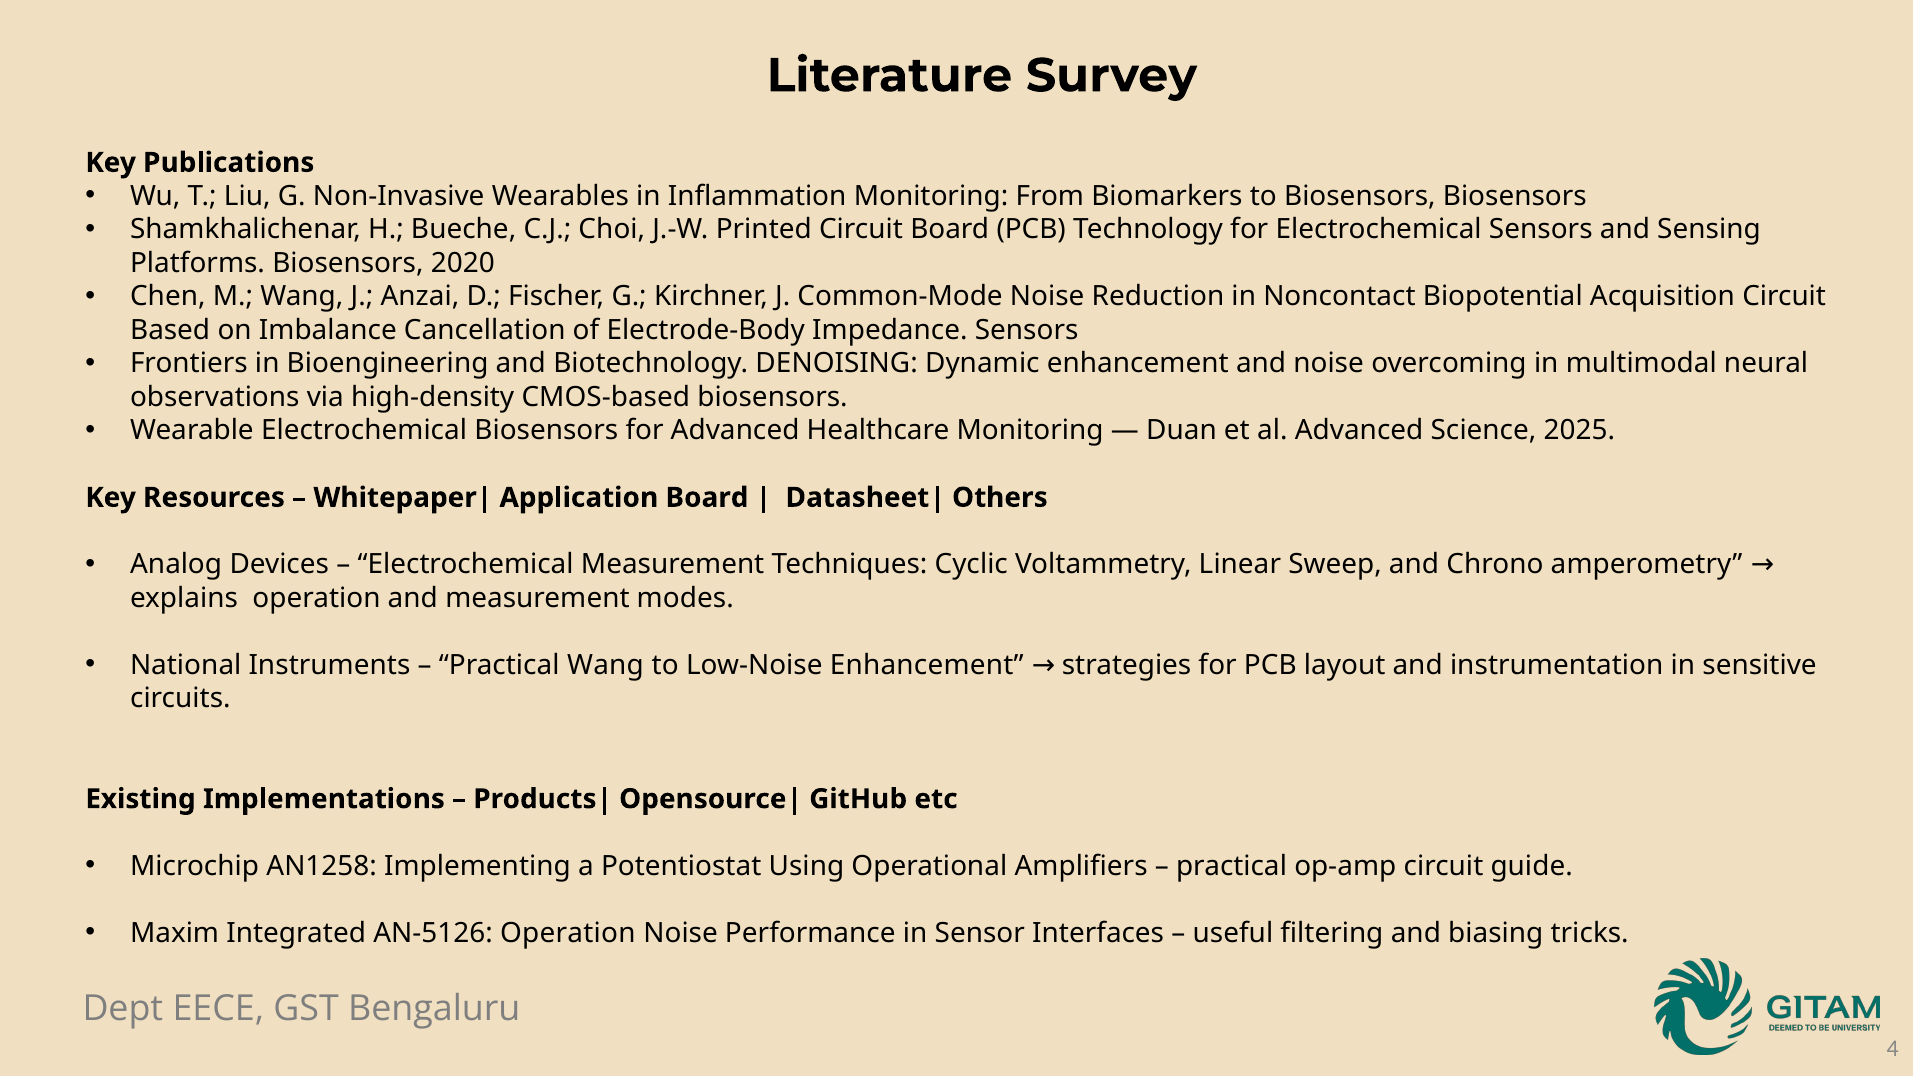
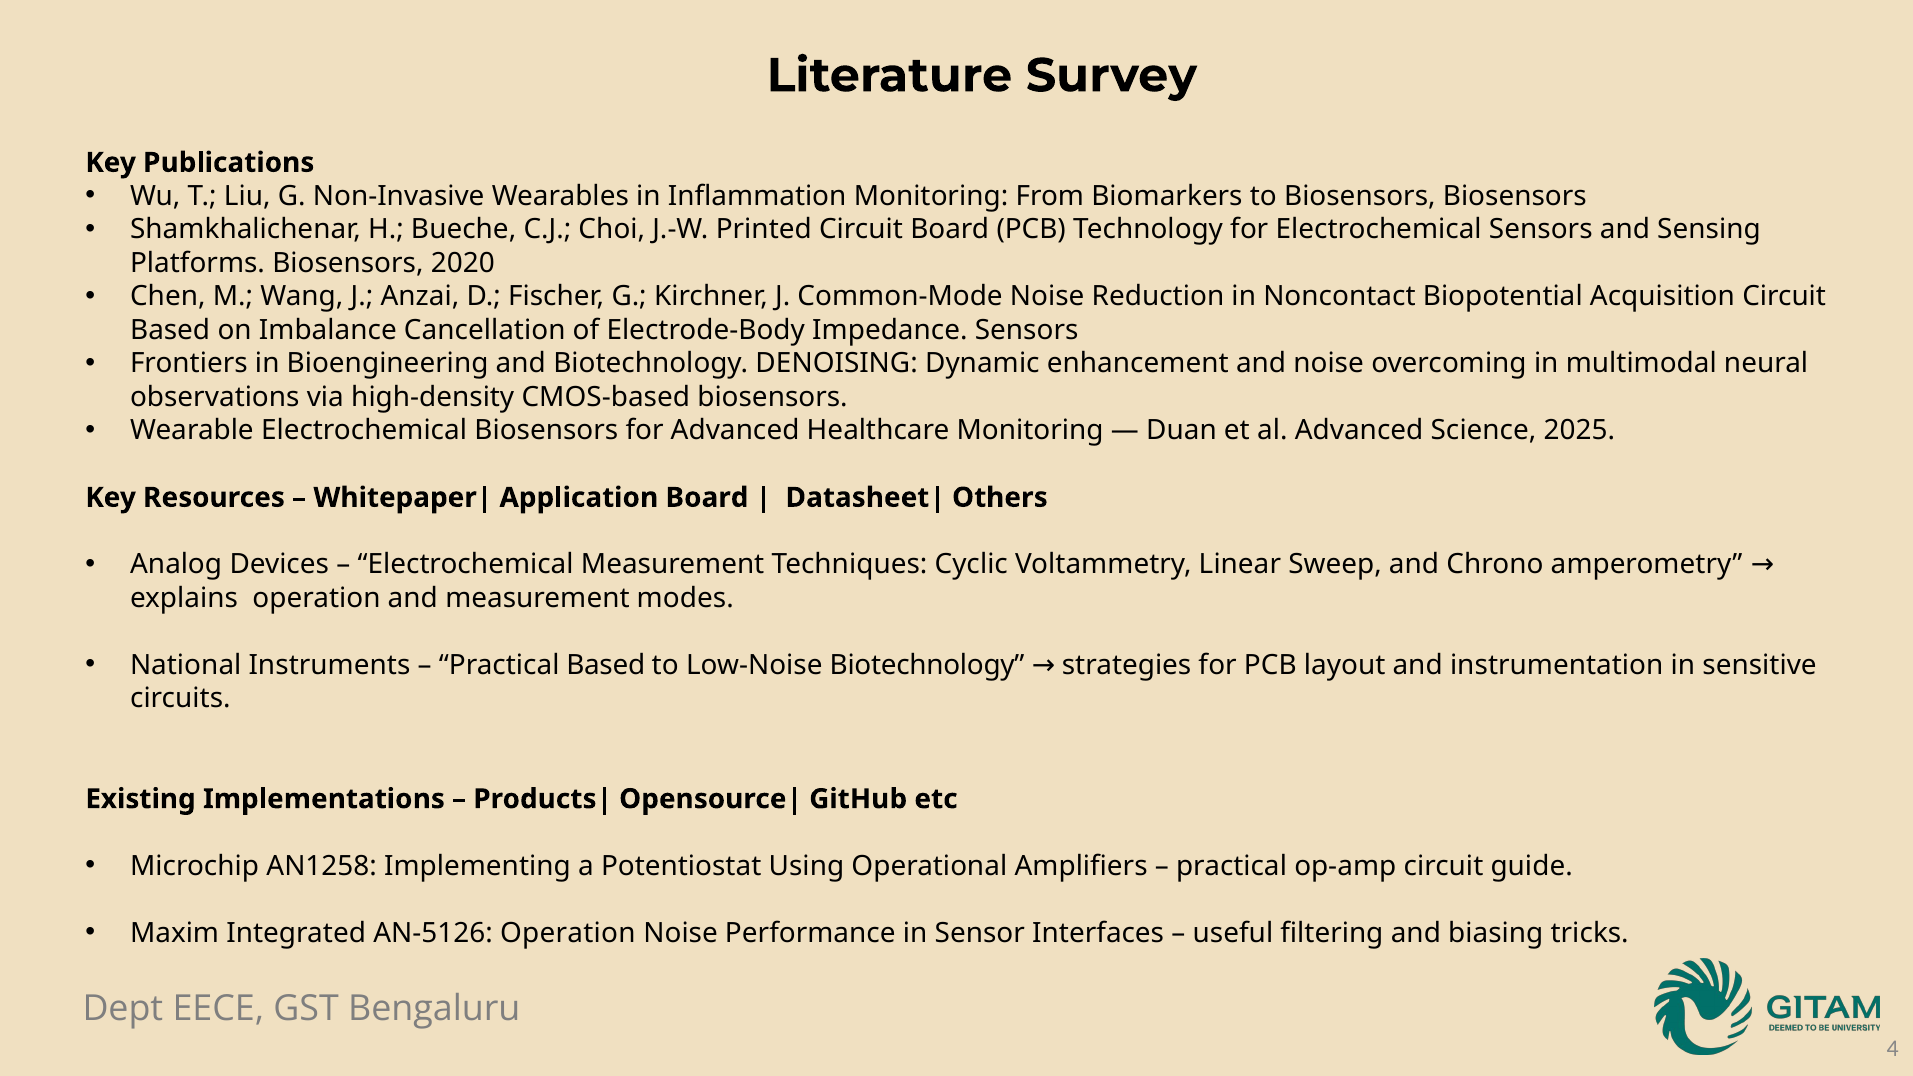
Practical Wang: Wang -> Based (606, 665)
Low-Noise Enhancement: Enhancement -> Biotechnology (927, 665)
